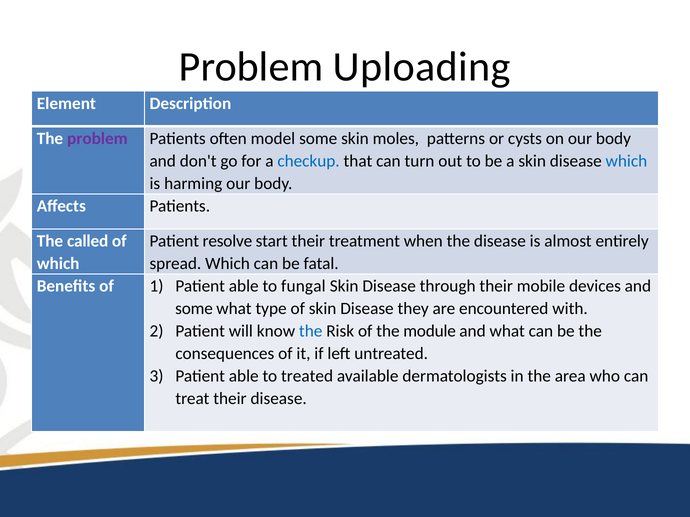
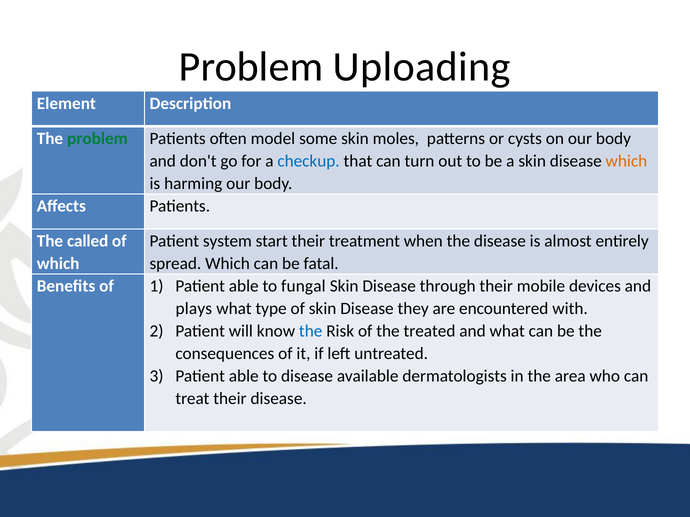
problem colour: purple -> green (97, 139)
which colour: blue -> orange (626, 161)
resolve: resolve -> system (227, 242)
some: some -> plays (194, 309)
module: module -> treated (430, 332)
to treated: treated -> disease (307, 377)
